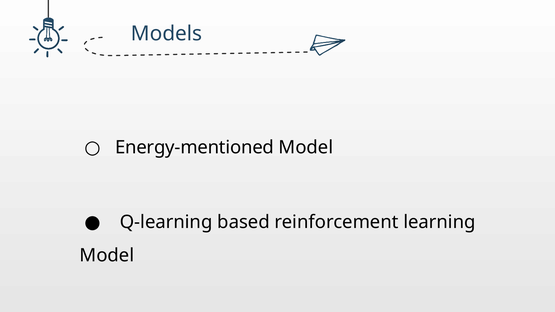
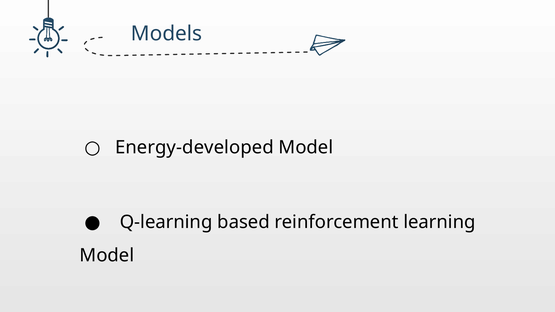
Energy-mentioned: Energy-mentioned -> Energy-developed (194, 147)
